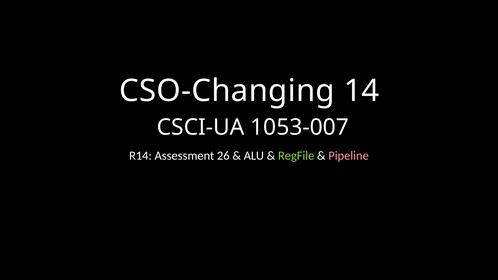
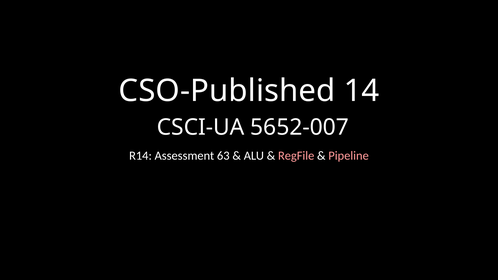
CSO-Changing: CSO-Changing -> CSO-Published (227, 91)
1053-007: 1053-007 -> 5652-007 (300, 127)
26: 26 -> 63 (223, 156)
RegFile colour: light green -> pink (296, 156)
